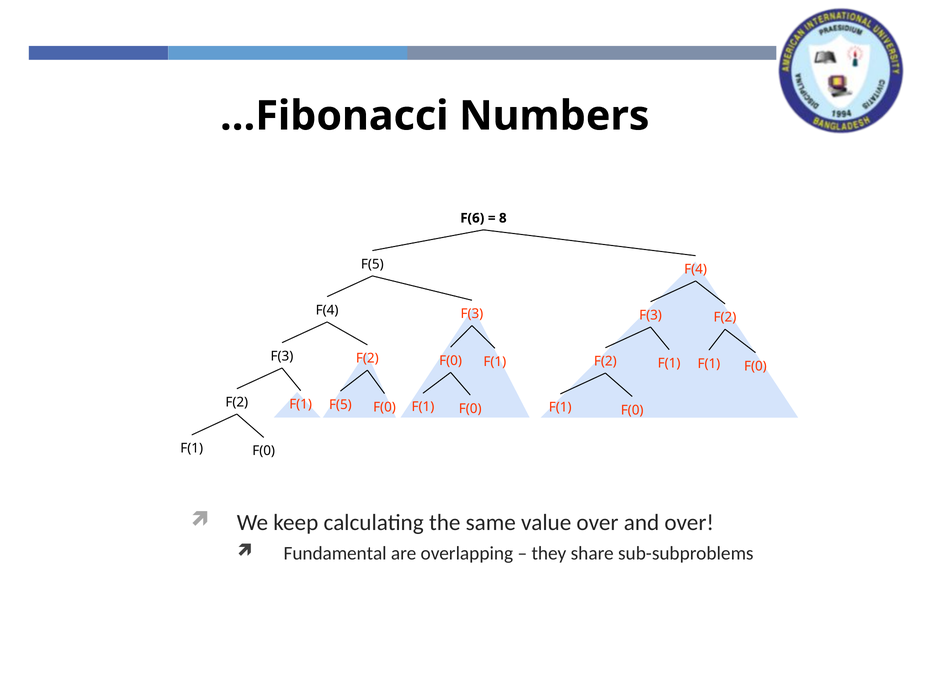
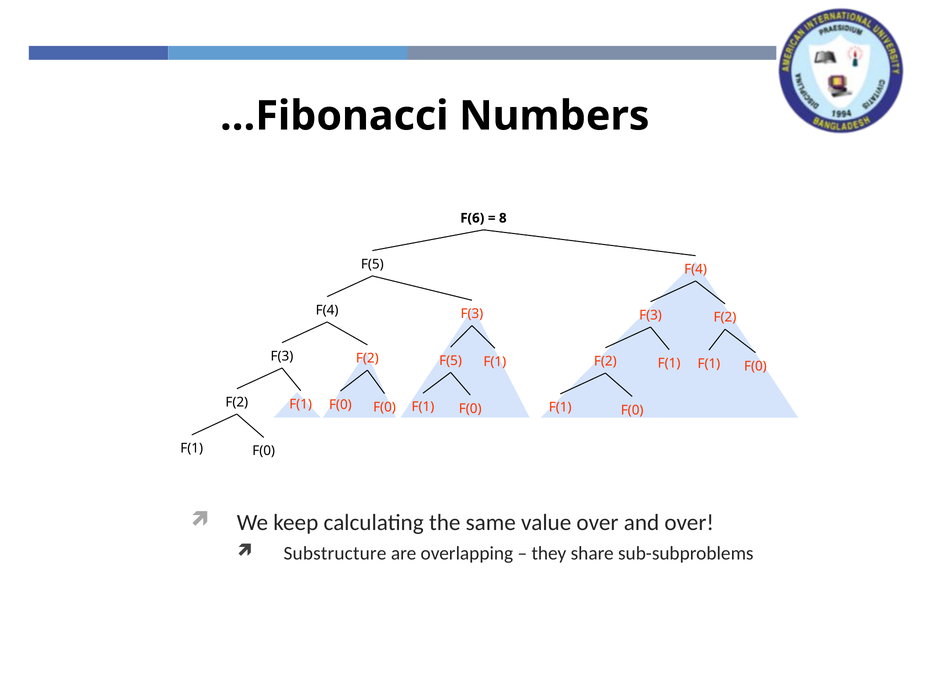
F(0: F(0 -> F(5 (451, 361)
F(1 F(5: F(5 -> F(0 (340, 405)
Fundamental: Fundamental -> Substructure (335, 553)
